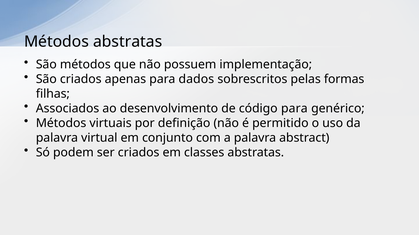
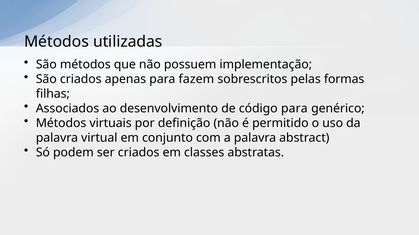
Métodos abstratas: abstratas -> utilizadas (128, 42)
dados: dados -> fazem (196, 79)
